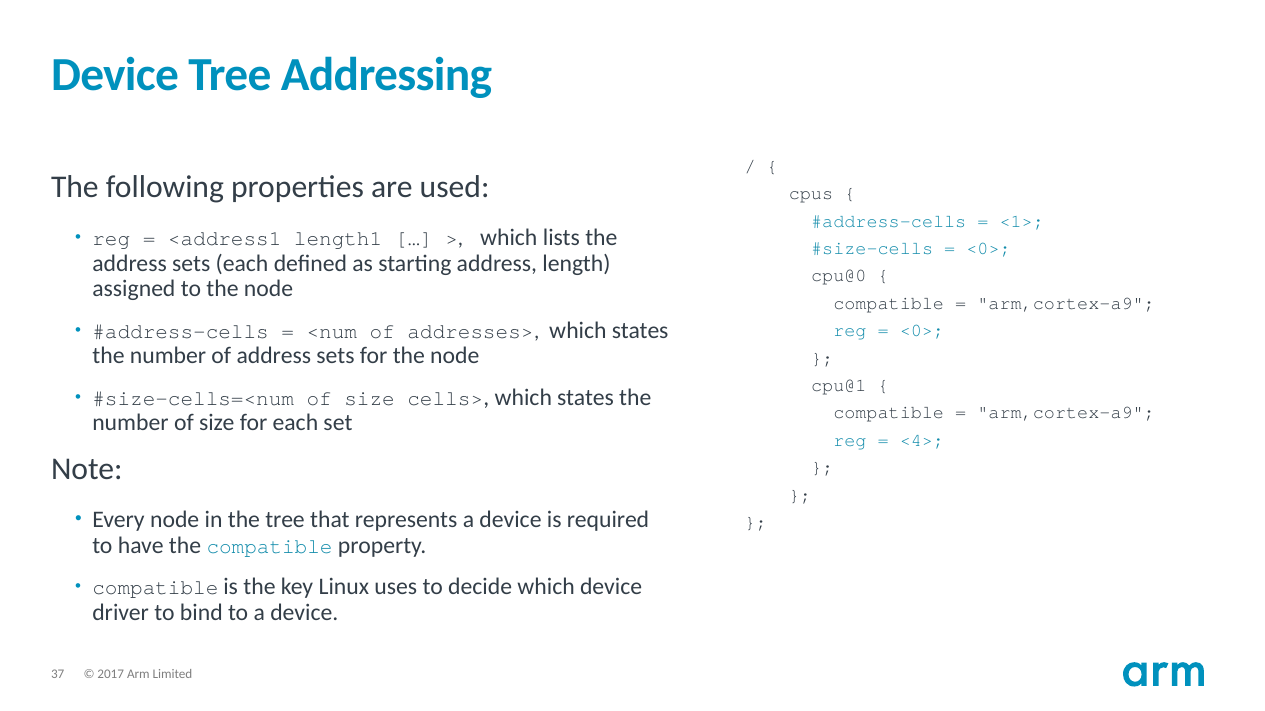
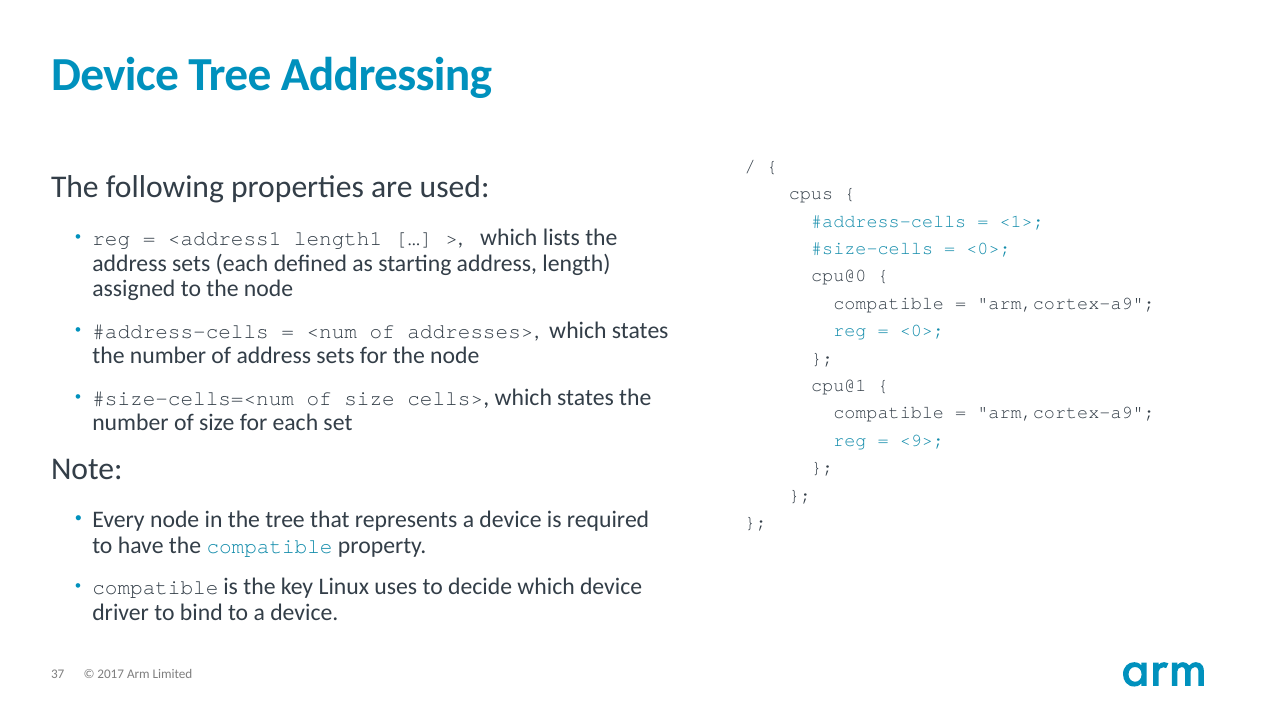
<4>: <4> -> <9> (922, 441)
